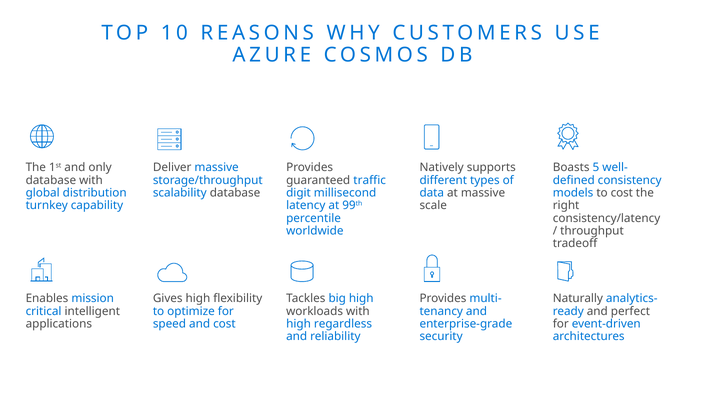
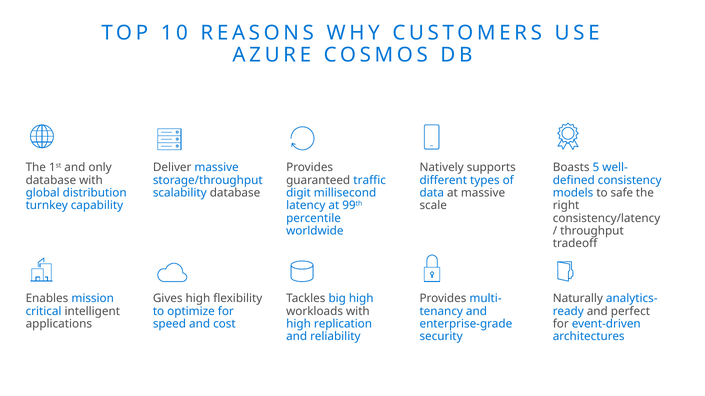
to cost: cost -> safe (622, 193)
regardless: regardless -> replication (343, 324)
